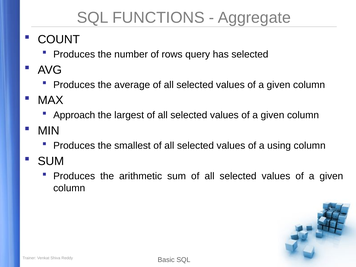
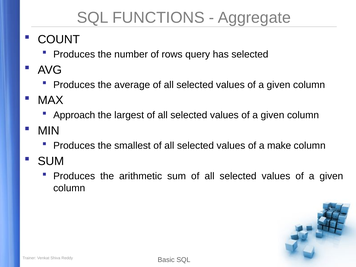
using: using -> make (279, 146)
